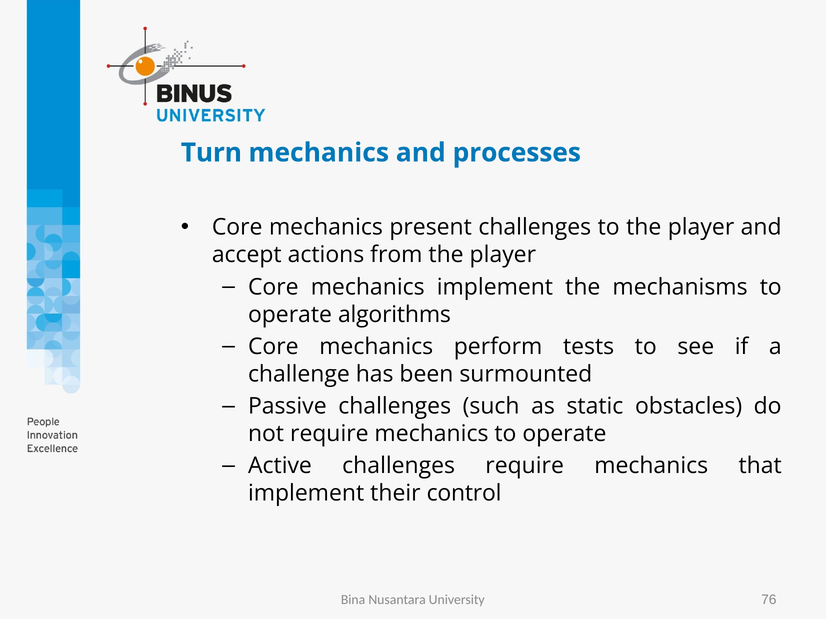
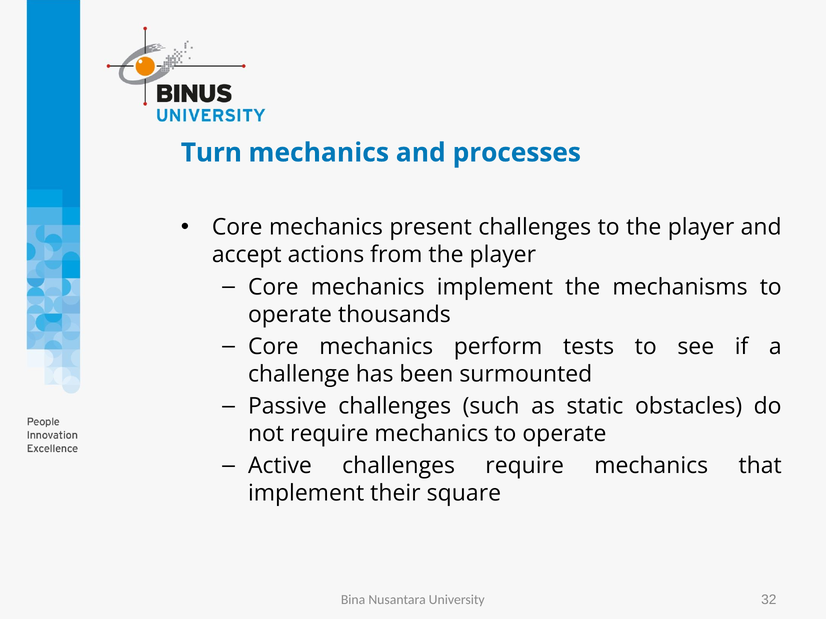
algorithms: algorithms -> thousands (394, 315)
control: control -> square (464, 494)
76: 76 -> 32 (769, 600)
